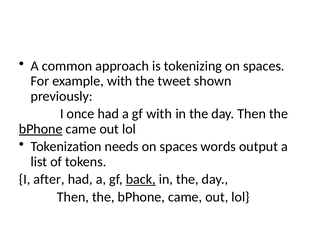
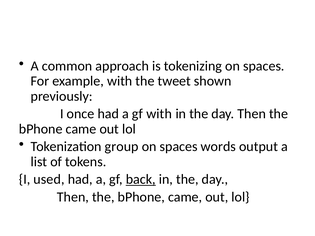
bPhone underline: present -> none (41, 129)
needs: needs -> group (122, 147)
after: after -> used (49, 180)
